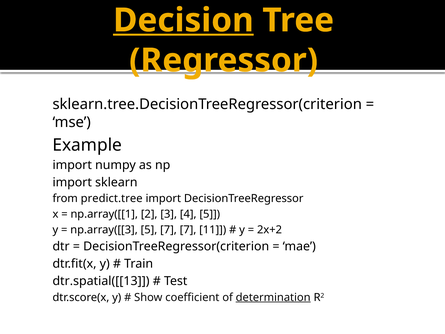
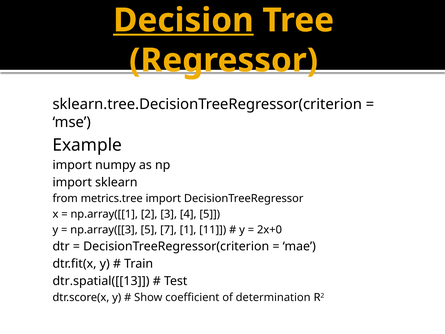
predict.tree: predict.tree -> metrics.tree (112, 198)
7 7: 7 -> 1 (188, 230)
2x+2: 2x+2 -> 2x+0 (270, 230)
determination underline: present -> none (273, 297)
